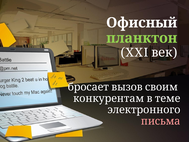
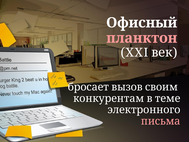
планктон colour: light green -> pink (142, 38)
